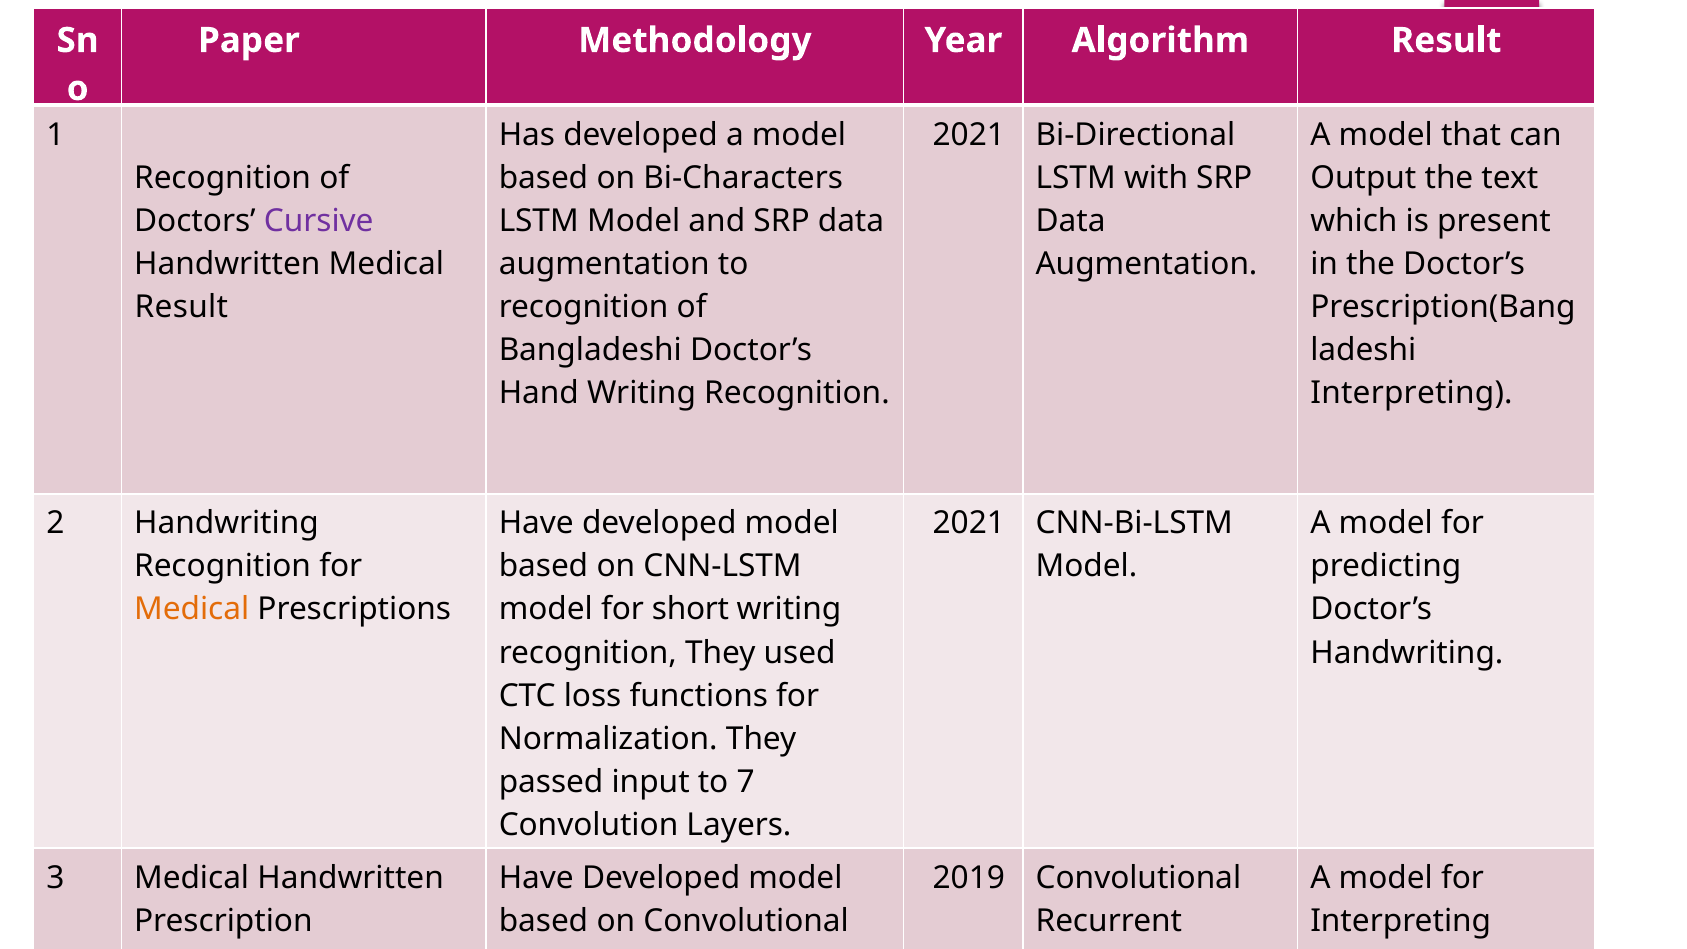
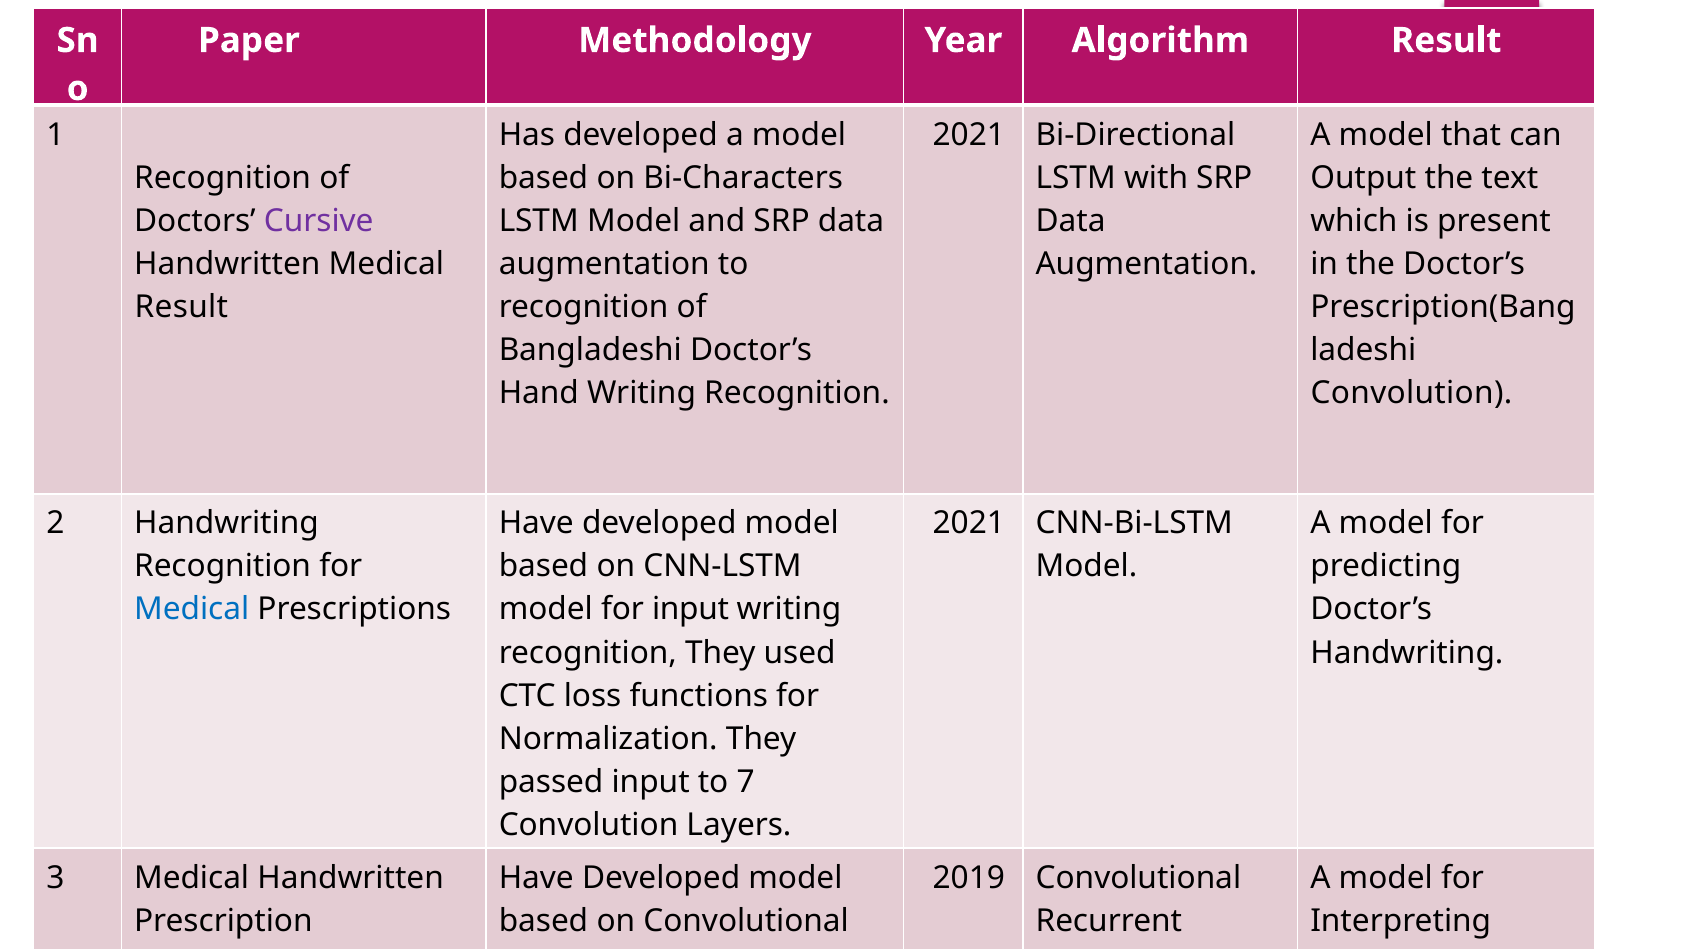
Interpreting: Interpreting -> Convolution (1411, 393)
Medical colour: orange -> blue (192, 609)
for short: short -> input (690, 609)
